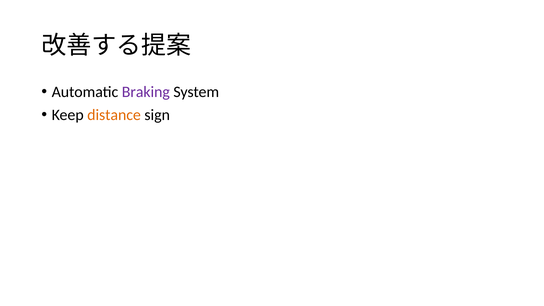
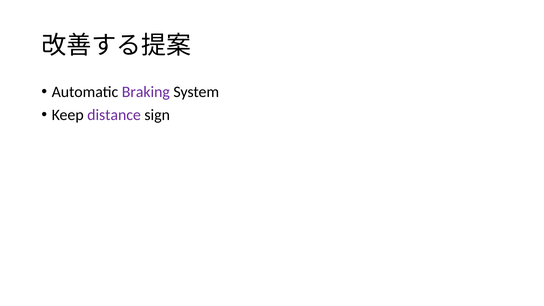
distance colour: orange -> purple (114, 115)
